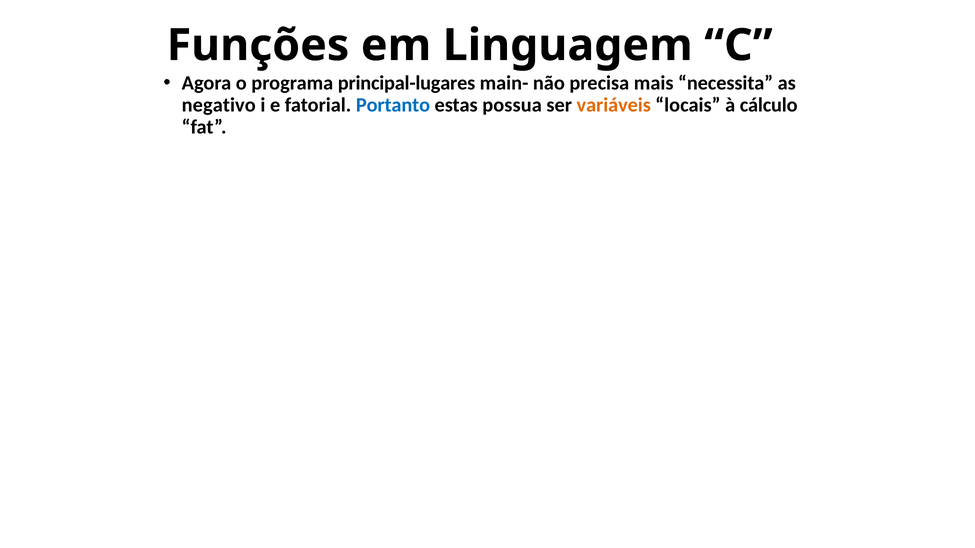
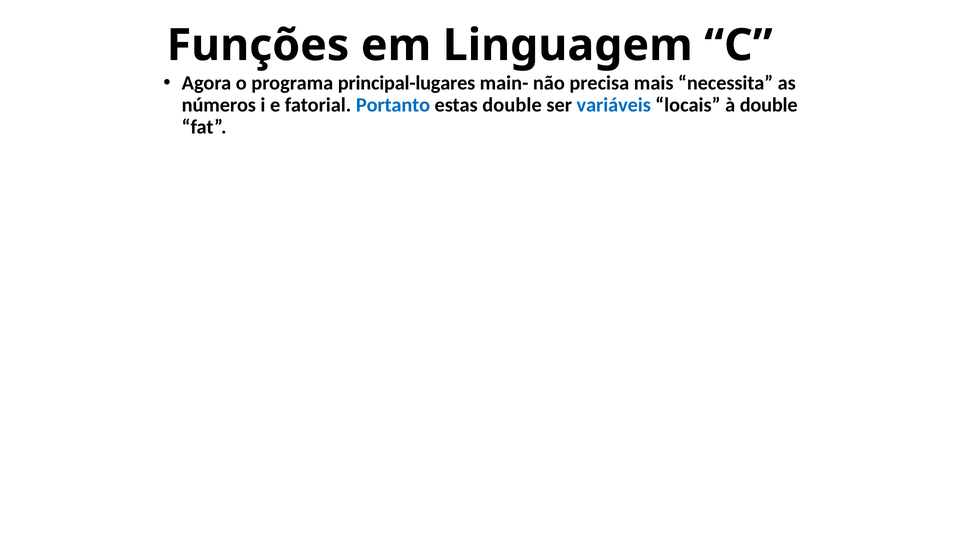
negativo: negativo -> números (219, 105)
estas possua: possua -> double (512, 105)
variáveis colour: orange -> blue (614, 105)
à cálculo: cálculo -> double (769, 105)
